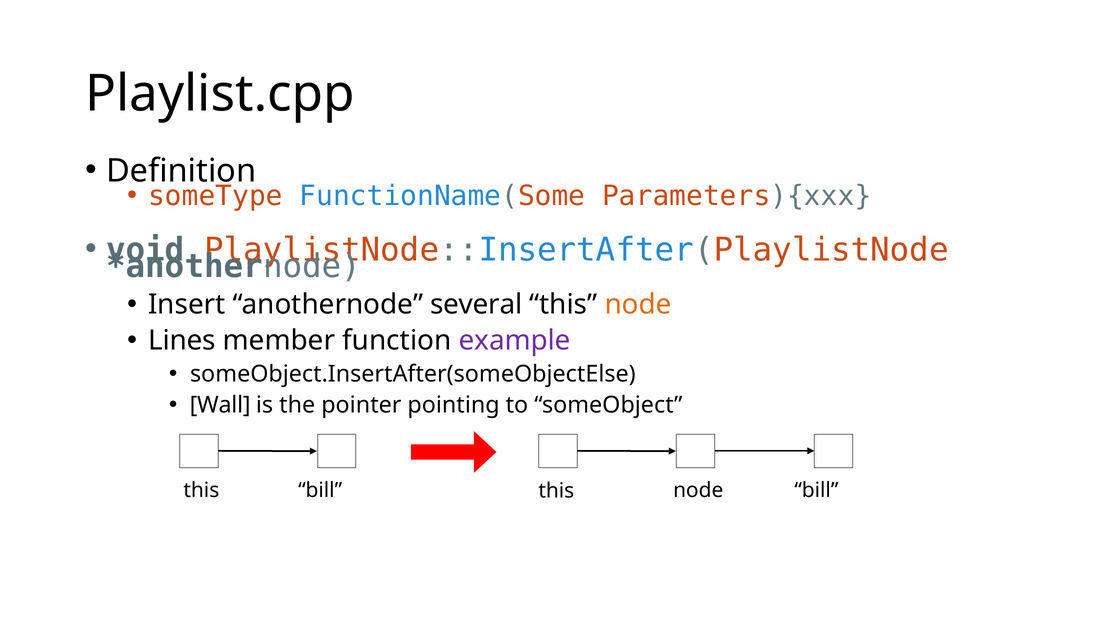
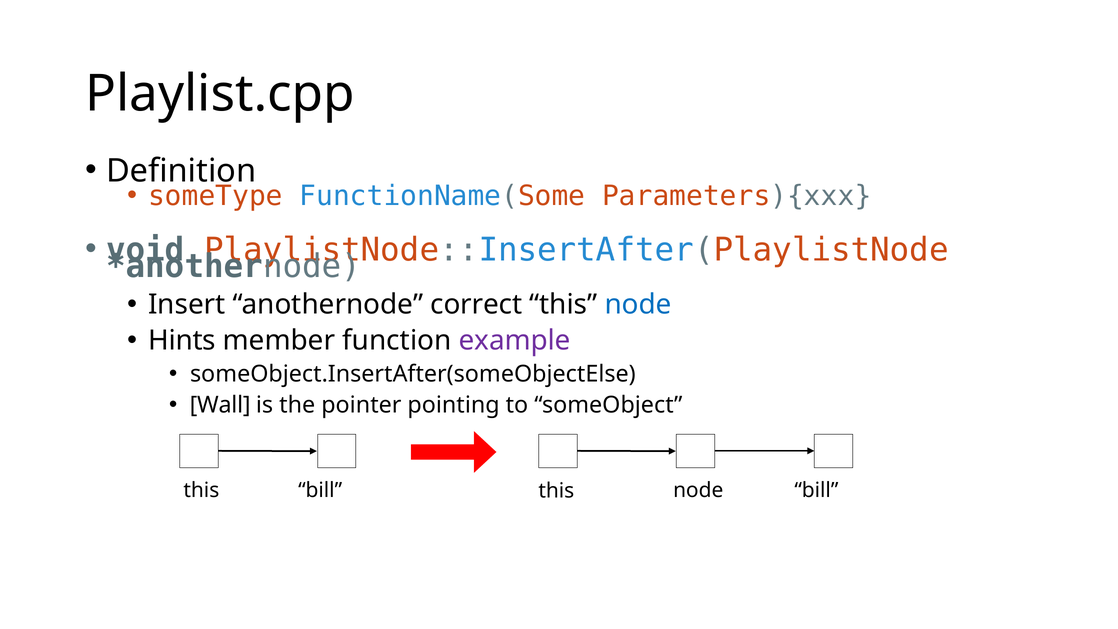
several: several -> correct (476, 304)
node colour: orange -> blue (638, 304)
Lines: Lines -> Hints (182, 340)
